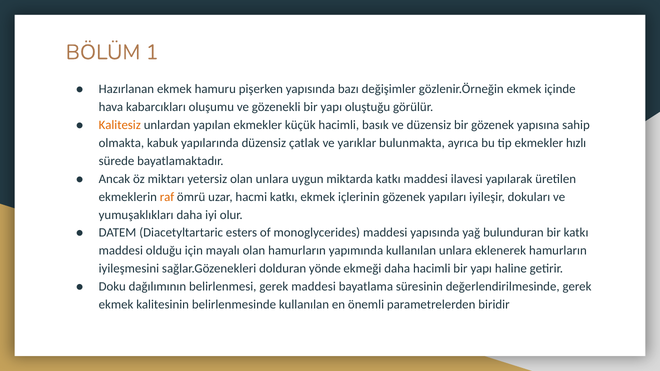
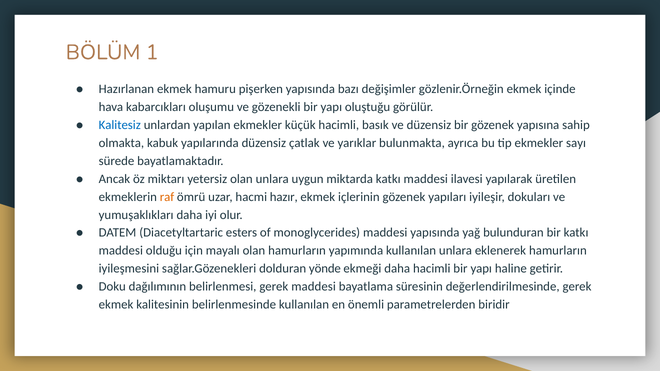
Kalitesiz colour: orange -> blue (120, 125)
hızlı: hızlı -> sayı (576, 143)
hacmi katkı: katkı -> hazır (284, 197)
